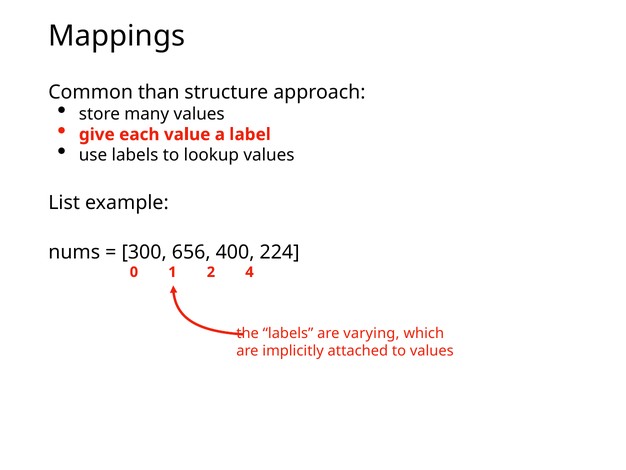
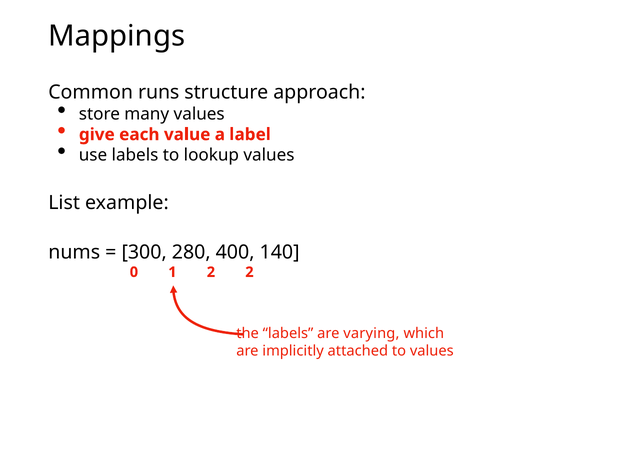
than: than -> runs (159, 92)
656: 656 -> 280 (191, 252)
224: 224 -> 140 (280, 252)
2 4: 4 -> 2 (249, 272)
